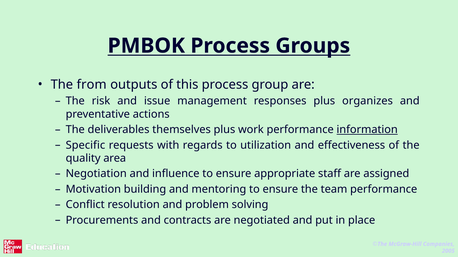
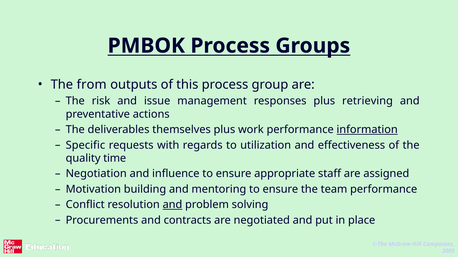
organizes: organizes -> retrieving (368, 101)
area: area -> time (115, 159)
and underline: none -> present (172, 205)
